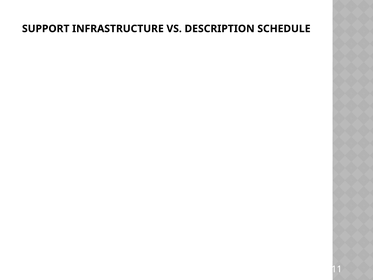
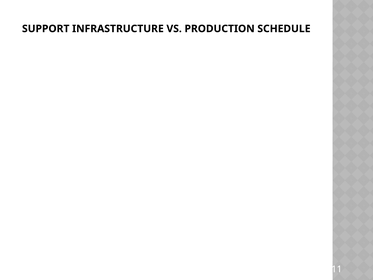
DESCRIPTION: DESCRIPTION -> PRODUCTION (220, 29)
